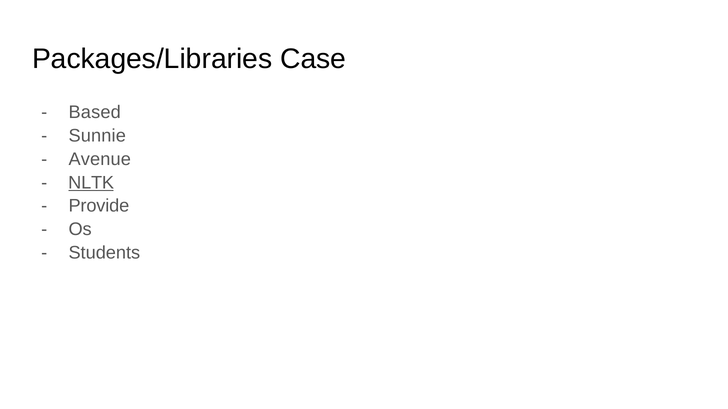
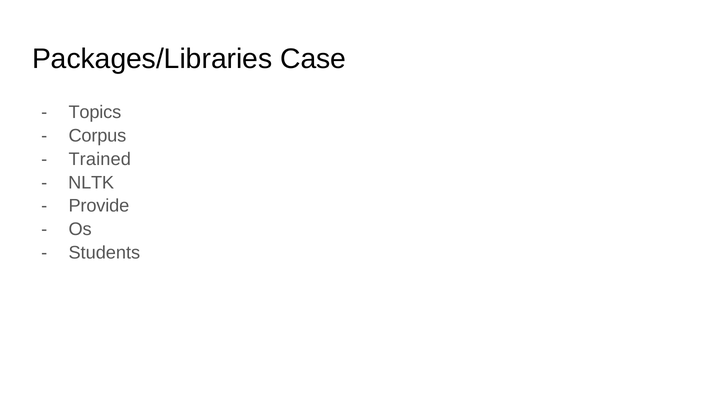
Based: Based -> Topics (95, 113)
Sunnie: Sunnie -> Corpus (97, 136)
Avenue: Avenue -> Trained (100, 159)
NLTK underline: present -> none (91, 183)
